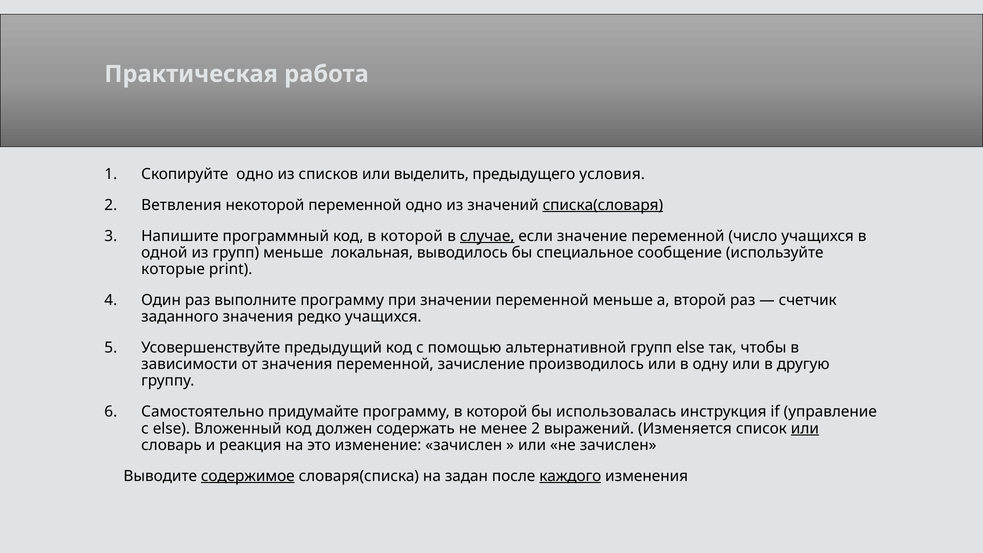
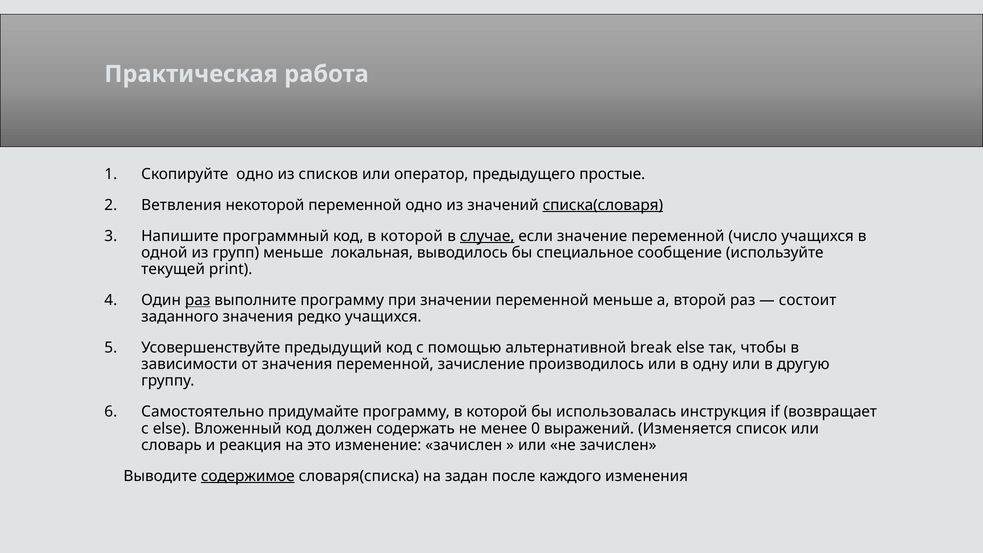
выделить: выделить -> оператор (431, 174)
условия: условия -> простые (612, 174)
которые: которые -> текущей (173, 269)
раз underline: none -> present (198, 300)
счетчик: счетчик -> состоит (808, 300)
альтернативной групп: групп -> break (651, 348)
управление: управление -> возвращает (830, 412)
менее 2: 2 -> 0 (536, 428)
или underline: present -> none (805, 428)
каждого underline: present -> none (570, 476)
